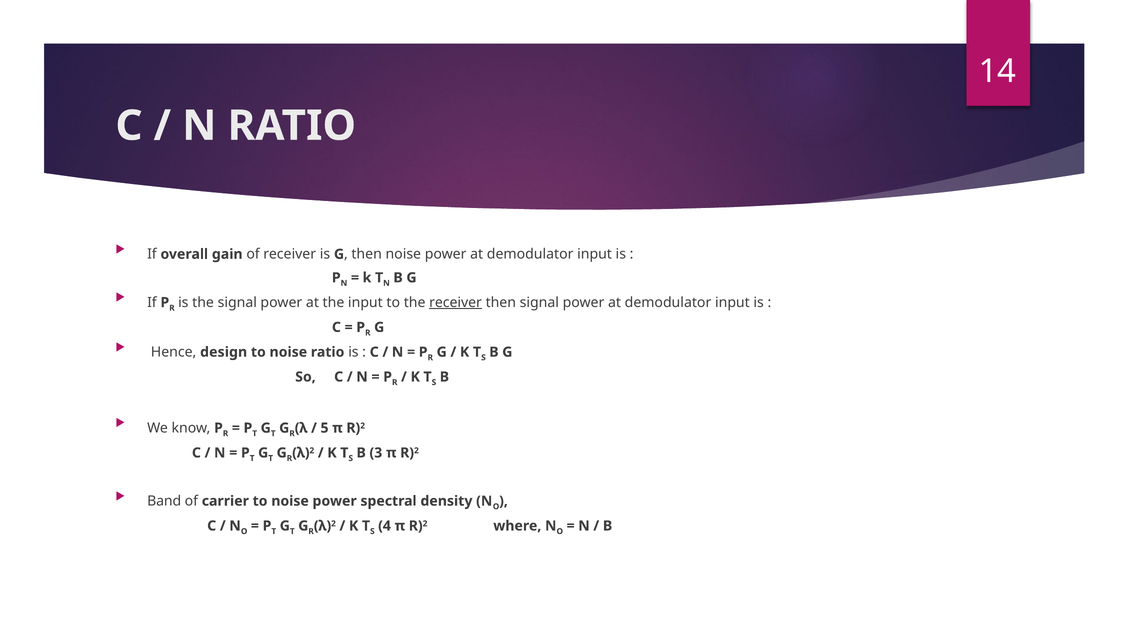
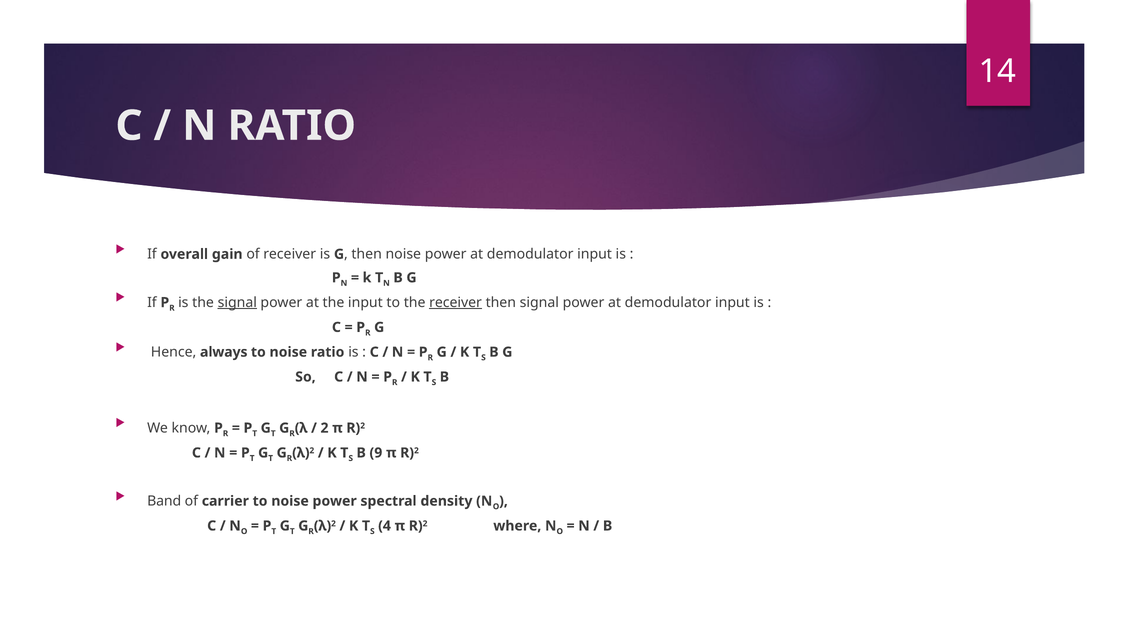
signal underline: none -> present (237, 303)
design: design -> always (224, 352)
5: 5 -> 2 (325, 428)
3: 3 -> 9 (376, 453)
